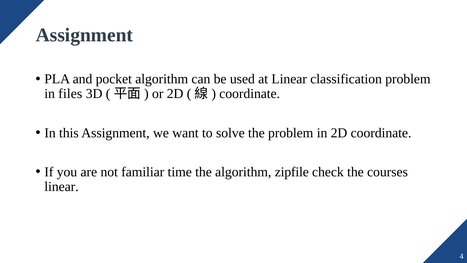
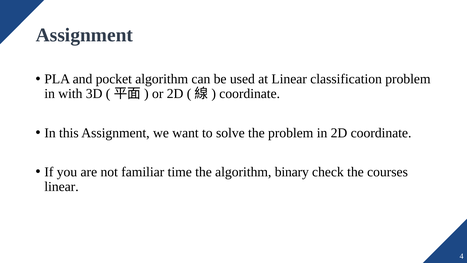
files: files -> with (70, 94)
zipfile: zipfile -> binary (292, 172)
